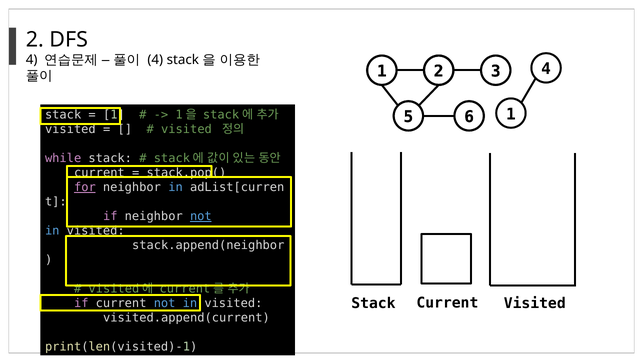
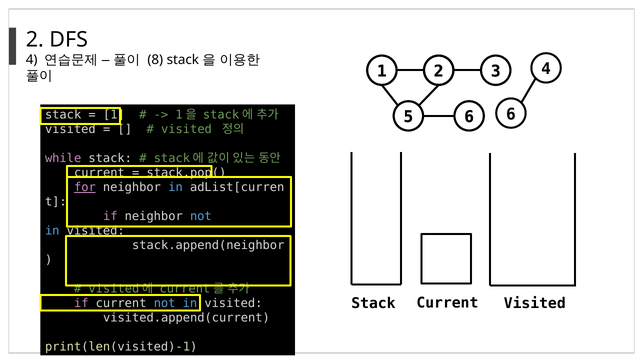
4: 4 -> 8 (155, 60)
1: 1 -> 6 (511, 114)
not underline: present -> none (201, 216)
